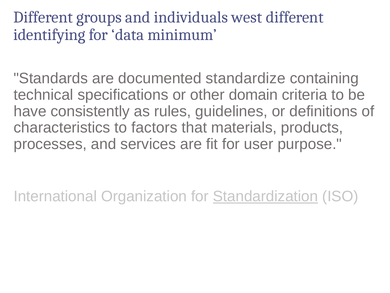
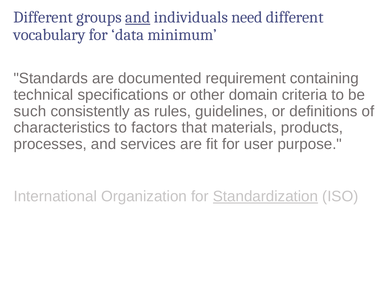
and underline: none -> present (138, 17)
west: west -> need (247, 17)
identifying: identifying -> vocabulary (49, 35)
standardize: standardize -> requirement (246, 78)
have: have -> such (30, 111)
